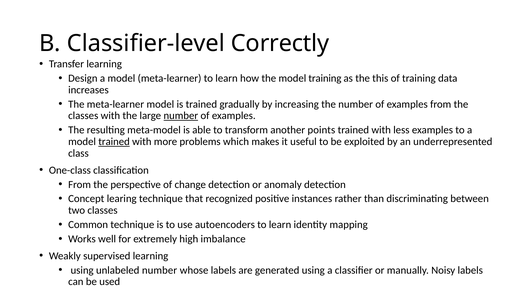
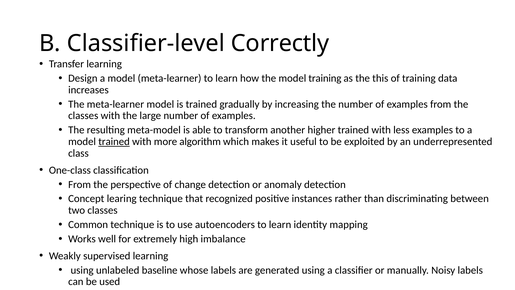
number underline: present -> none (181, 116)
points: points -> higher (321, 130)
problems: problems -> algorithm (200, 141)
unlabeled number: number -> baseline (160, 270)
